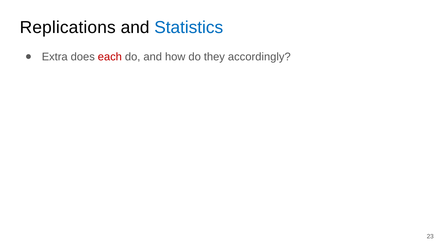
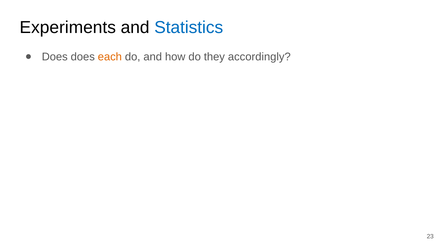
Replications: Replications -> Experiments (68, 27)
Extra: Extra -> Does (55, 57)
each colour: red -> orange (110, 57)
